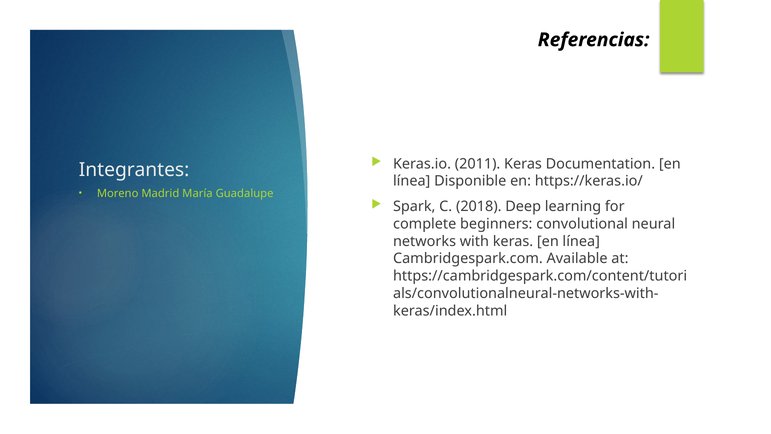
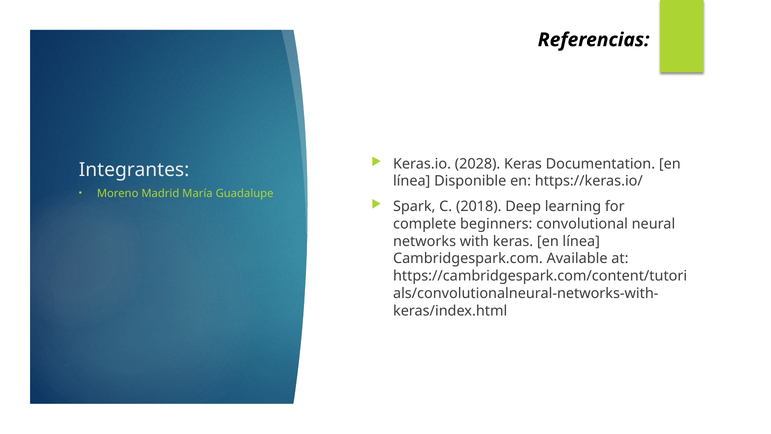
2011: 2011 -> 2028 (478, 164)
